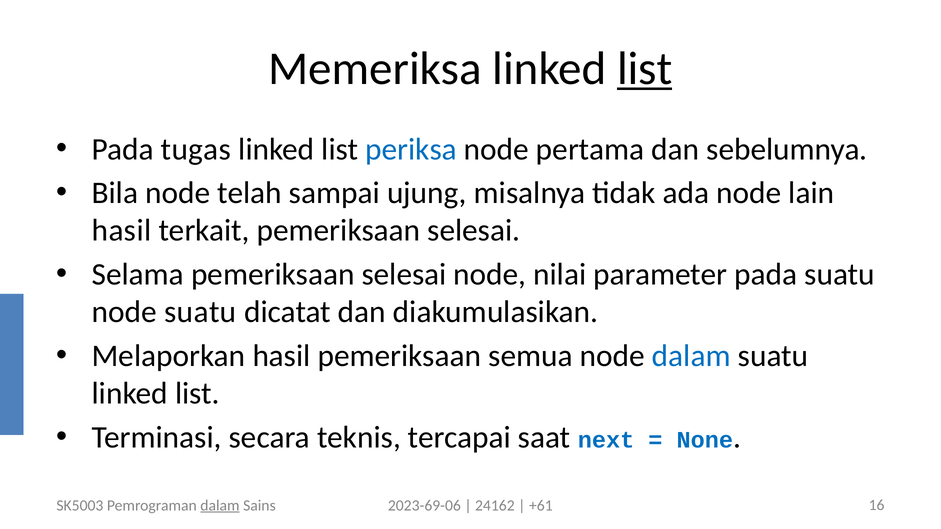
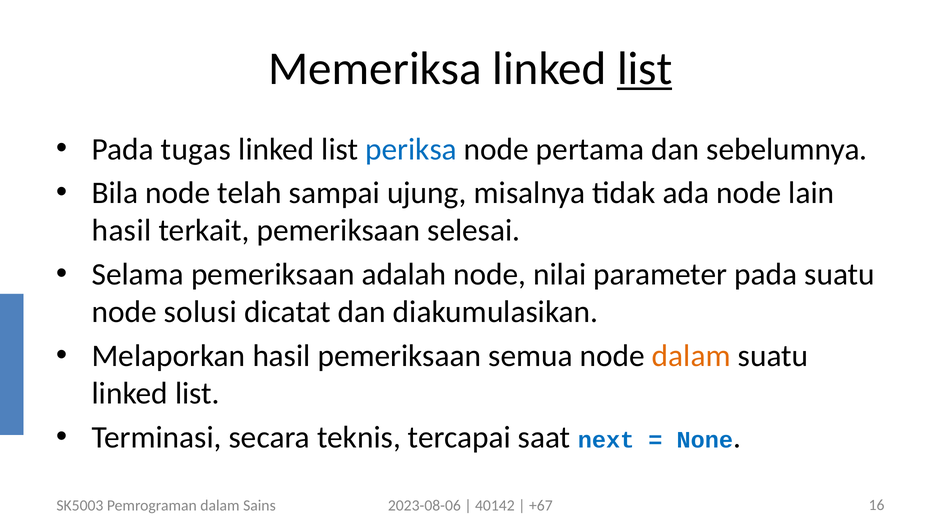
Selama pemeriksaan selesai: selesai -> adalah (404, 275)
node suatu: suatu -> solusi (200, 312)
dalam colour: blue -> orange (691, 356)
dalam underline: present -> none (220, 506)
2023-69-06: 2023-69-06 -> 2023-08-06 (424, 506)
24162: 24162 -> 40142 (495, 506)
+61: +61 -> +67 (541, 506)
